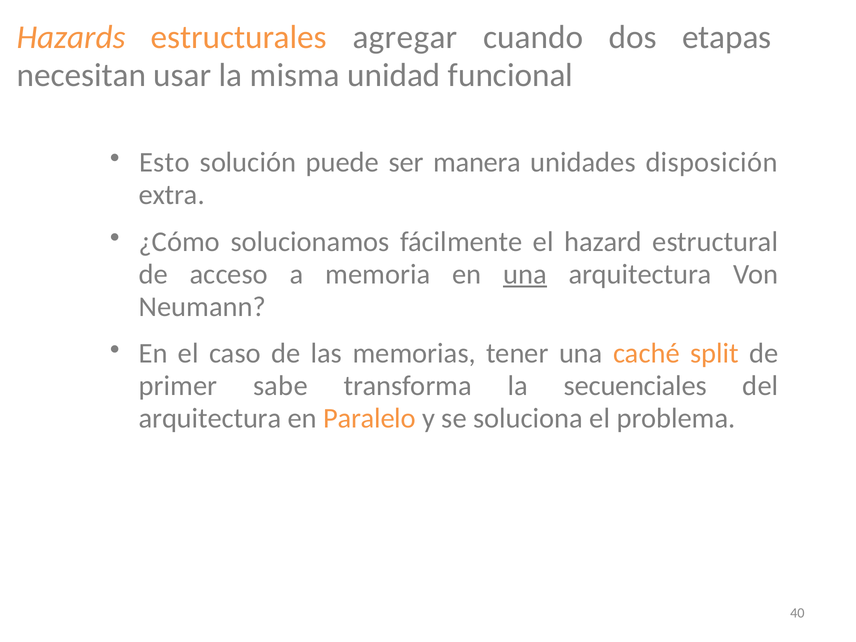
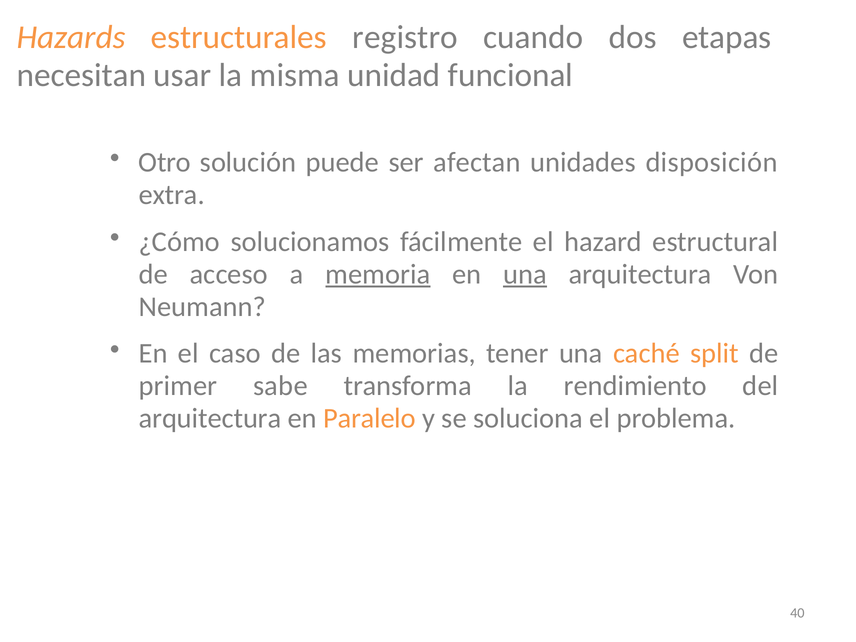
agregar: agregar -> registro (405, 37)
Esto: Esto -> Otro (165, 162)
manera: manera -> afectan (477, 162)
memoria underline: none -> present (378, 274)
secuenciales: secuenciales -> rendimiento (635, 386)
